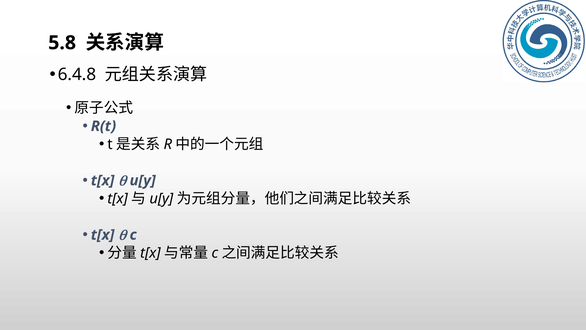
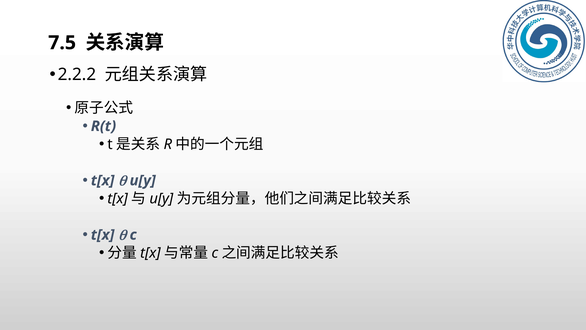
5.8: 5.8 -> 7.5 (62, 43)
6.4.8: 6.4.8 -> 2.2.2 (77, 74)
